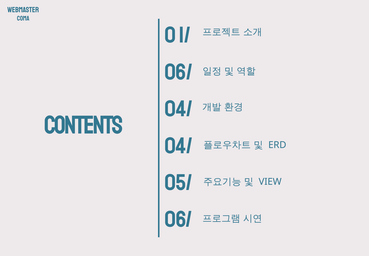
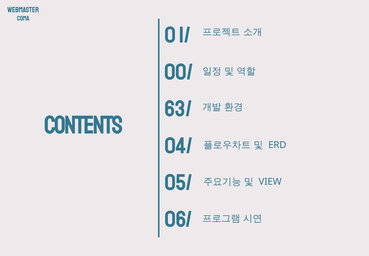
06/: 06/ -> 00/ (179, 72)
04/: 04/ -> 63/ (178, 109)
